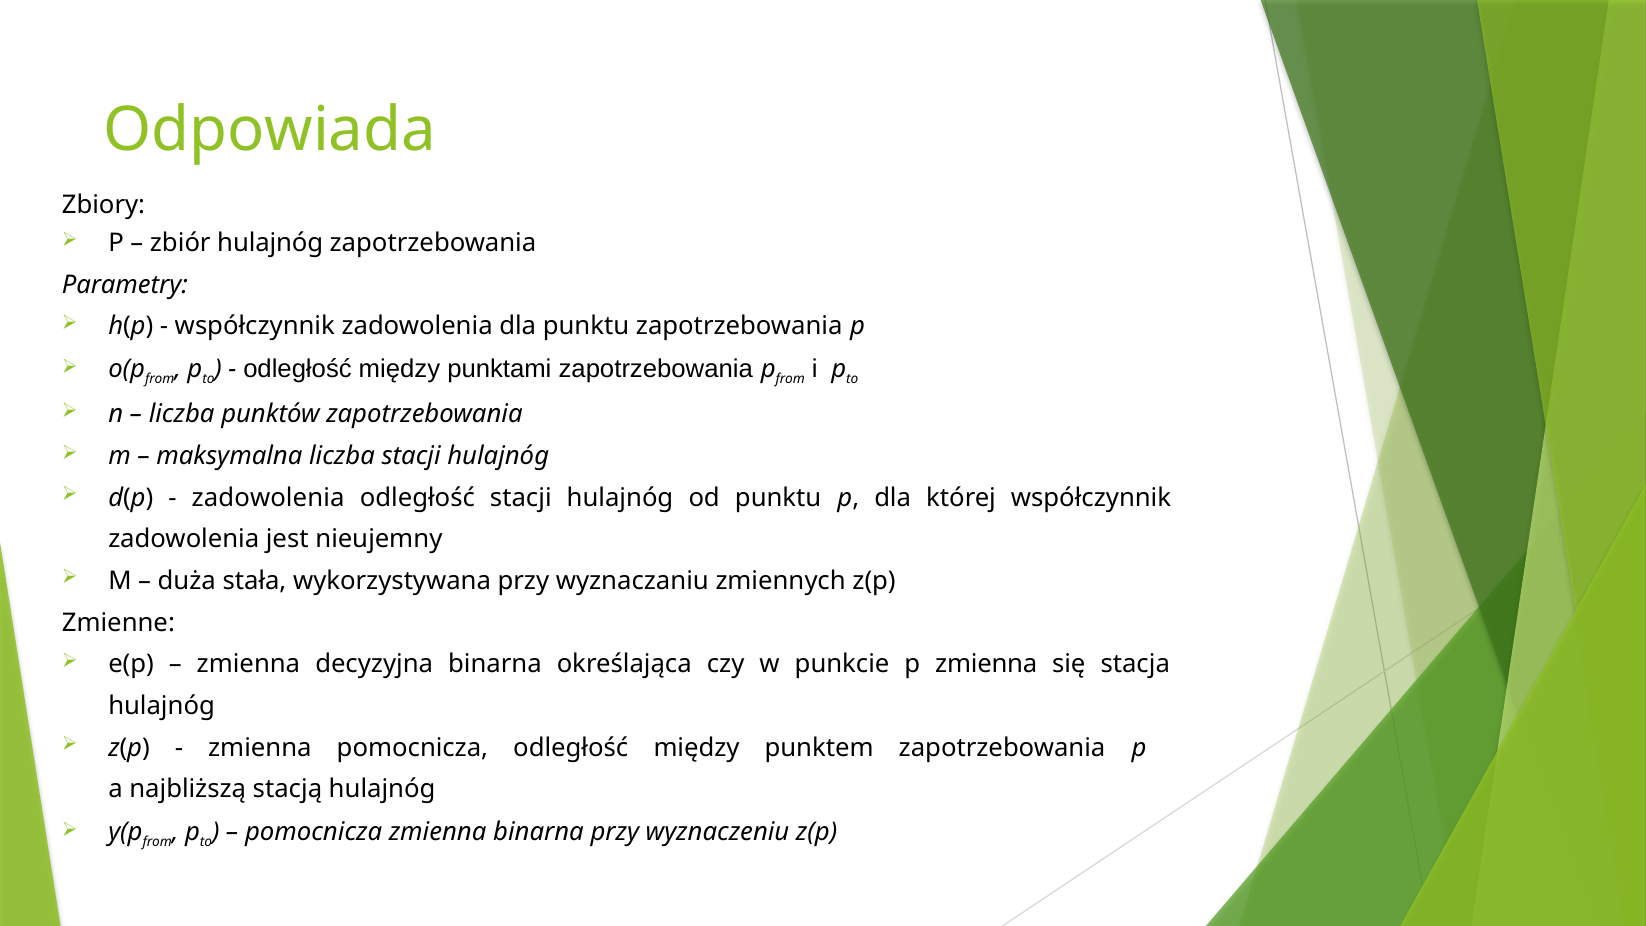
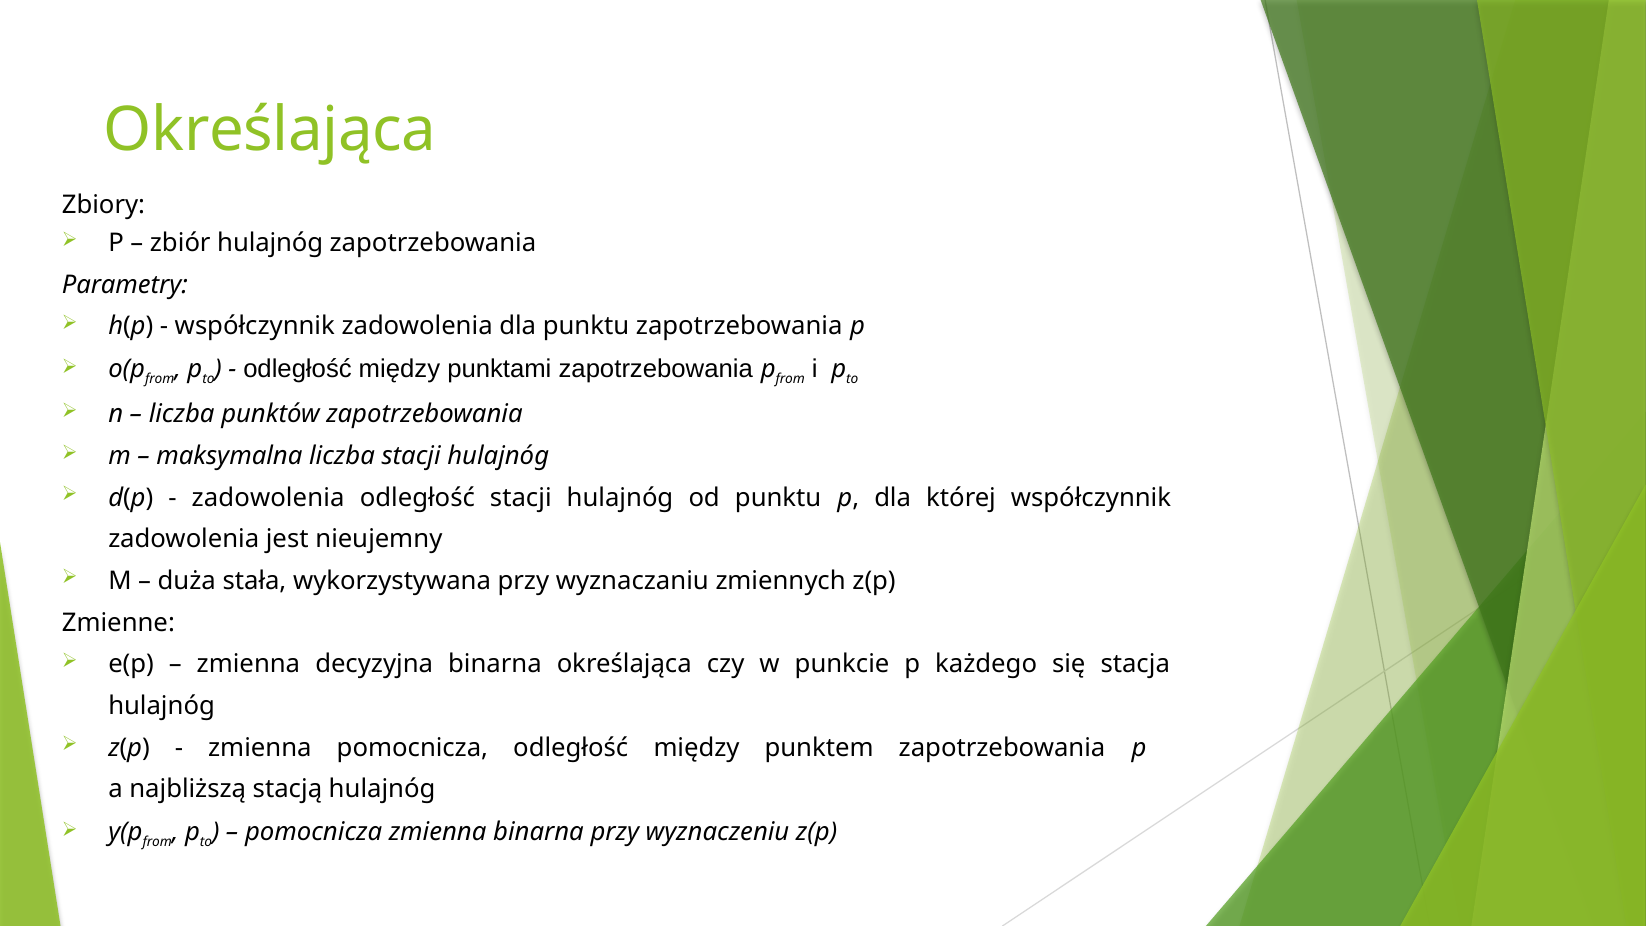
Odpowiada: Odpowiada -> Określająca (270, 130)
p zmienna: zmienna -> każdego (986, 664)
